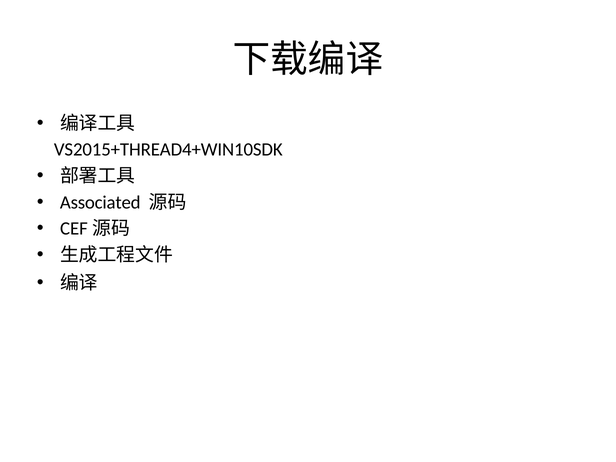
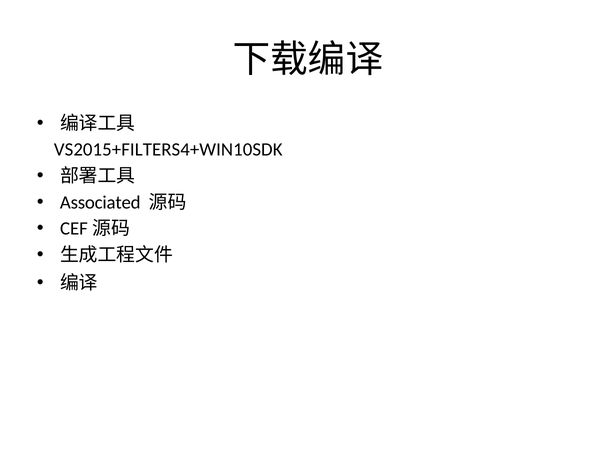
VS2015+THREAD4+WIN10SDK: VS2015+THREAD4+WIN10SDK -> VS2015+FILTERS4+WIN10SDK (168, 150)
